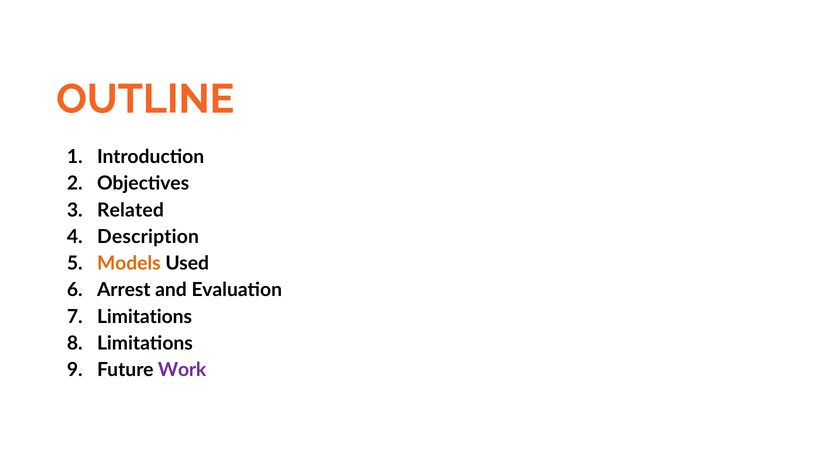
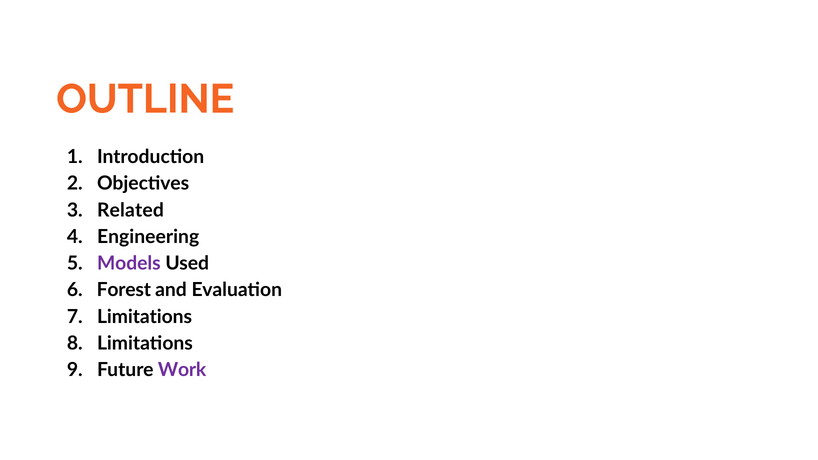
Description: Description -> Engineering (148, 237)
Models colour: orange -> purple (129, 264)
Arrest: Arrest -> Forest (124, 290)
